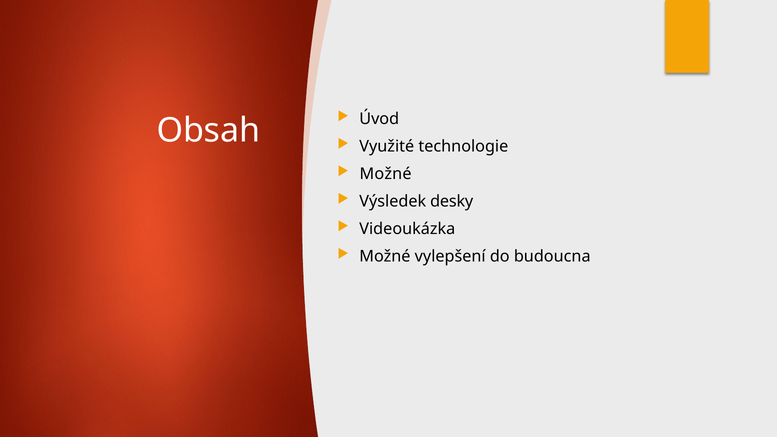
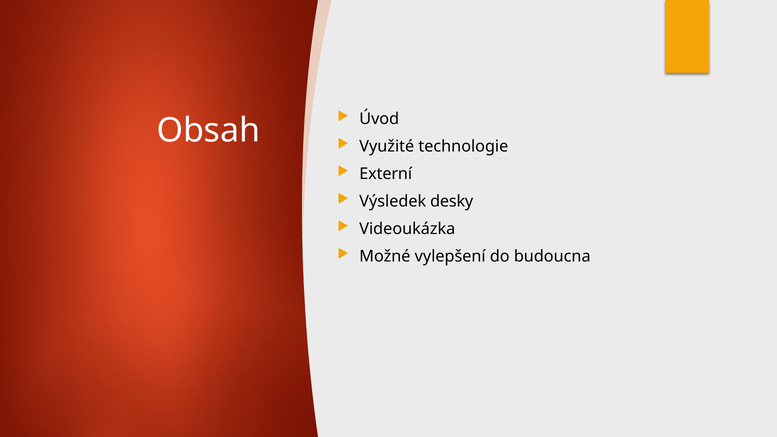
Možné: Možné -> Externí (386, 174)
